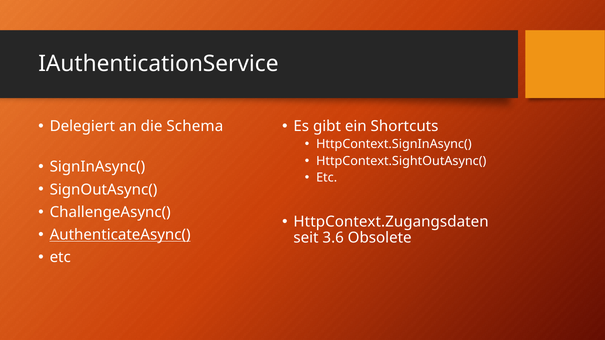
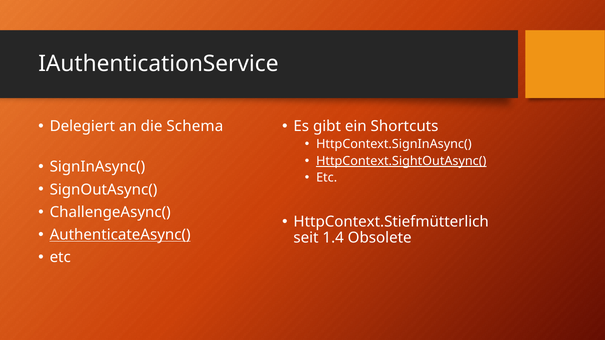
HttpContext.SightOutAsync( underline: none -> present (401, 161)
HttpContext.Zugangsdaten: HttpContext.Zugangsdaten -> HttpContext.Stiefmütterlich (391, 222)
3.6: 3.6 -> 1.4 (333, 238)
